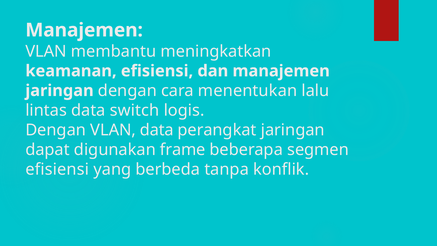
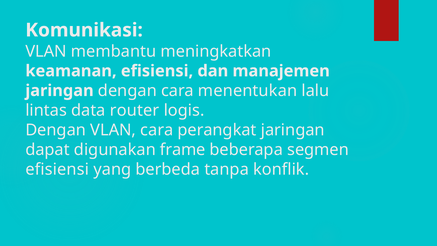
Manajemen: Manajemen -> Komunikasi (84, 30)
switch: switch -> router (135, 110)
VLAN data: data -> cara (157, 130)
